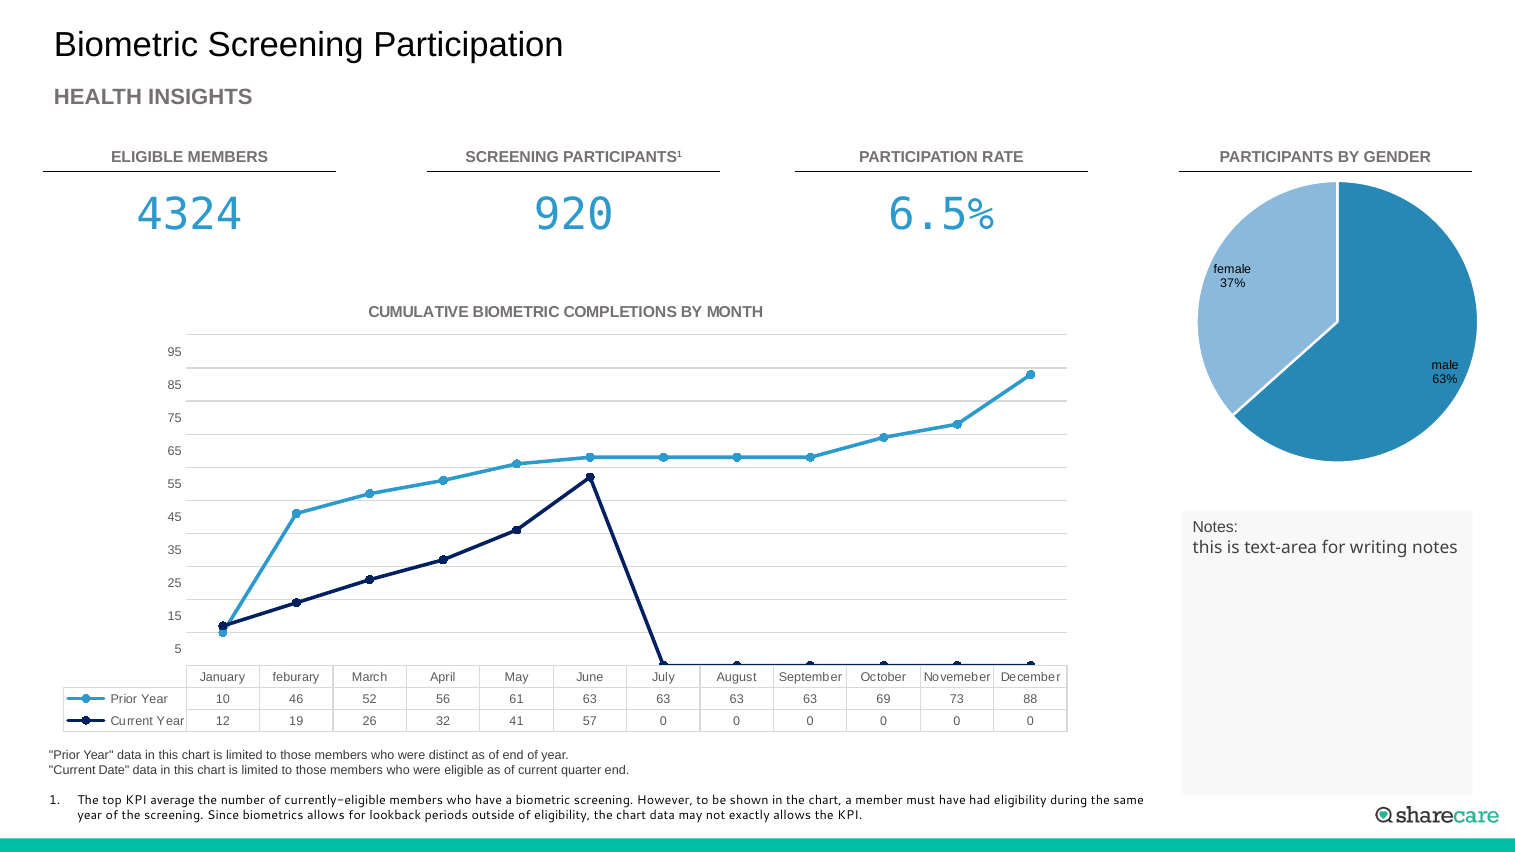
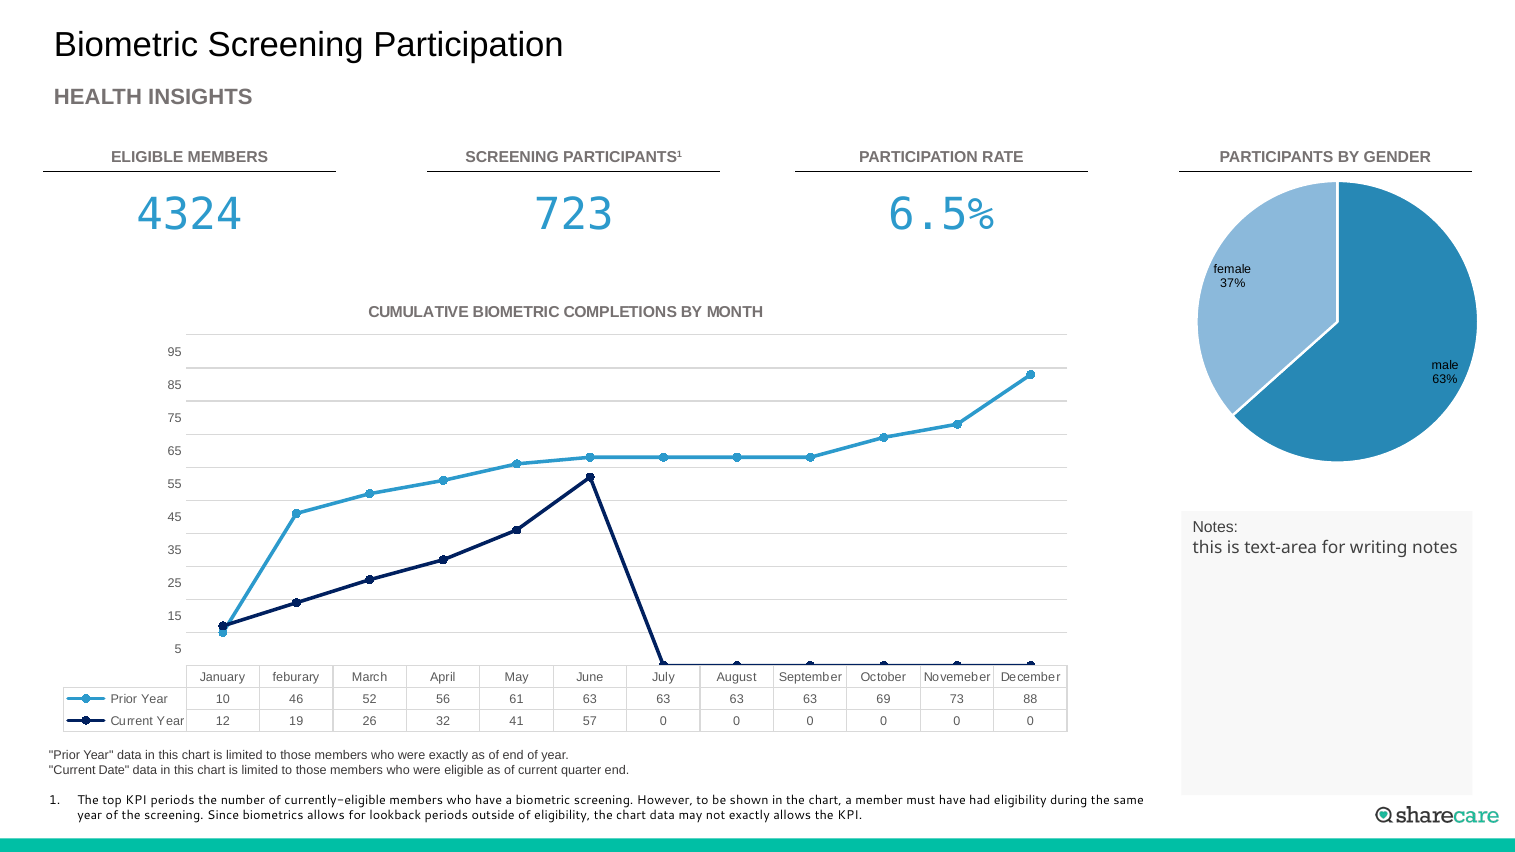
920: 920 -> 723 (574, 215)
were distinct: distinct -> exactly (449, 755)
KPI average: average -> periods (173, 801)
